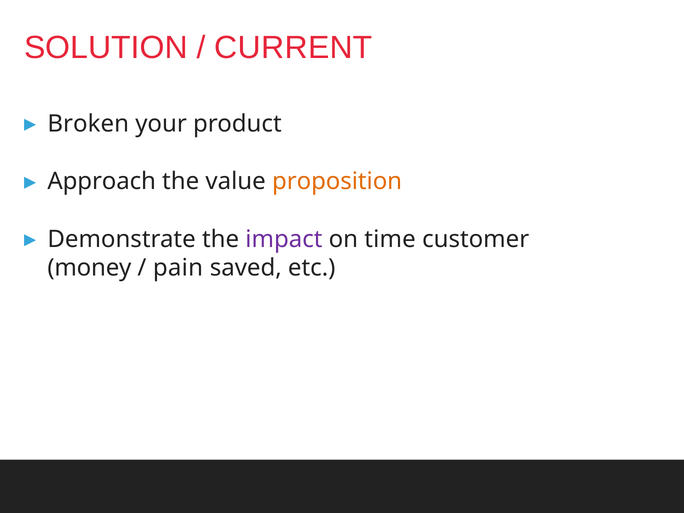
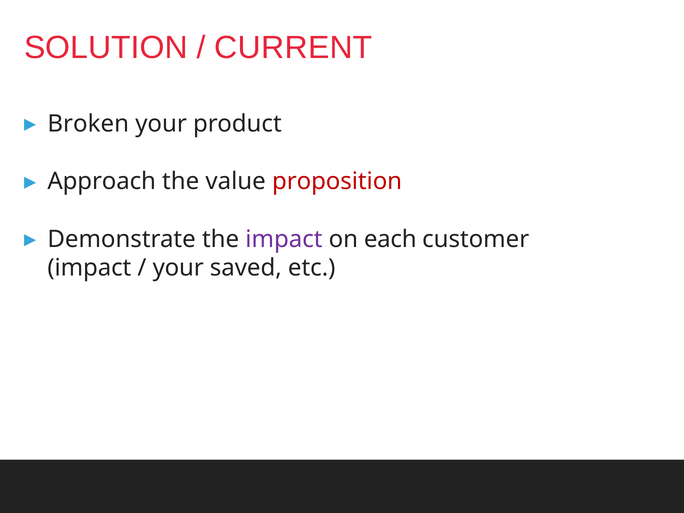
proposition colour: orange -> red (337, 181)
time: time -> each (390, 239)
money: money -> impact (89, 268)
pain: pain -> your (178, 268)
